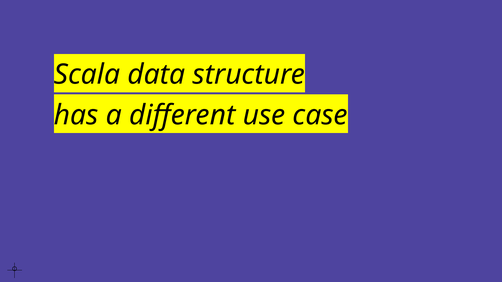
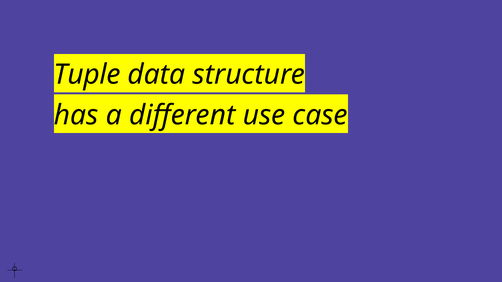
Scala: Scala -> Tuple (87, 75)
